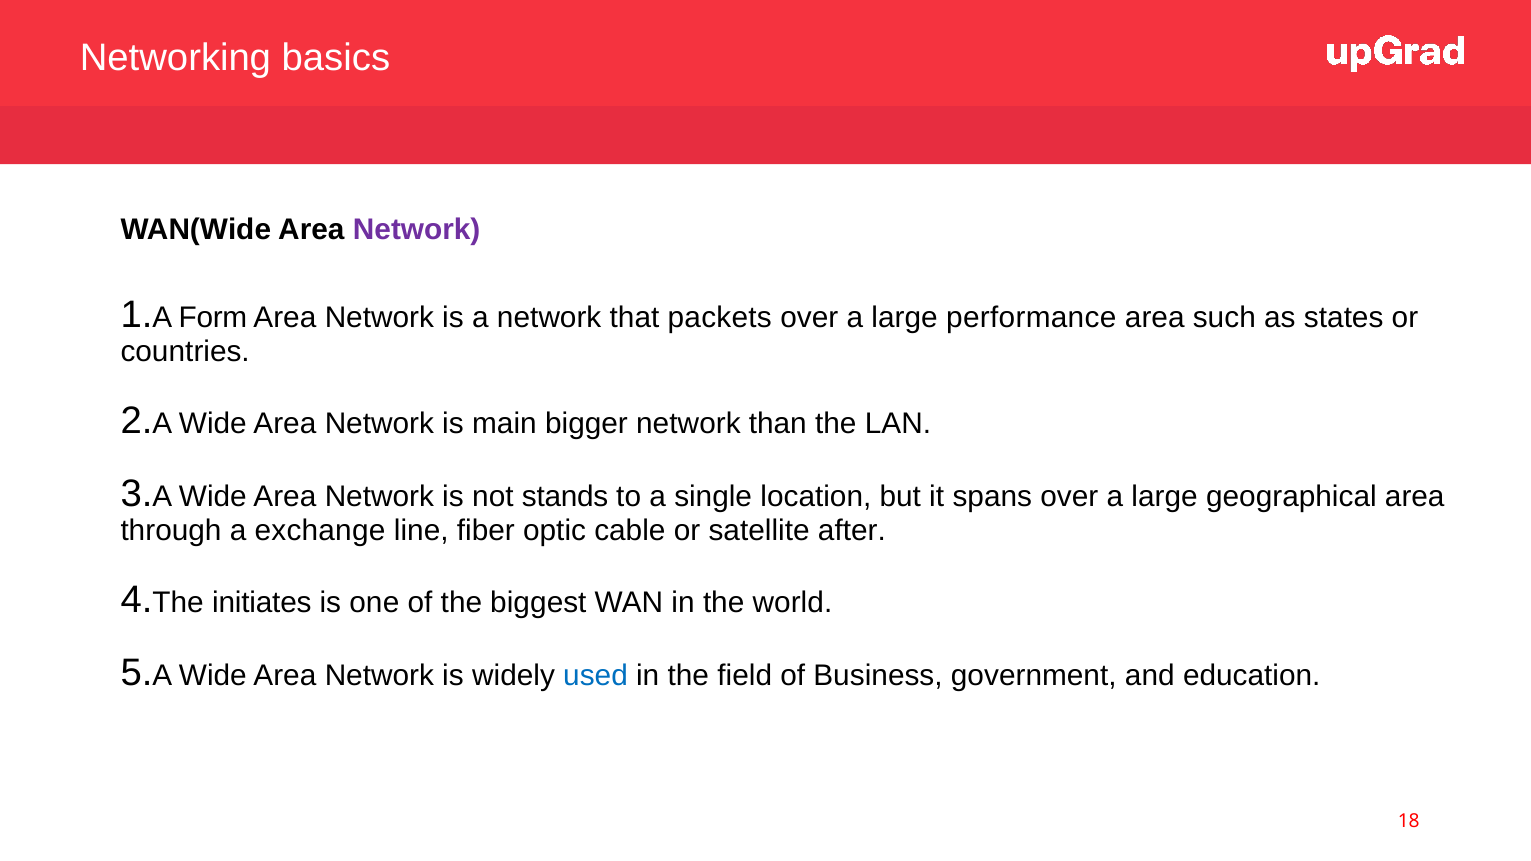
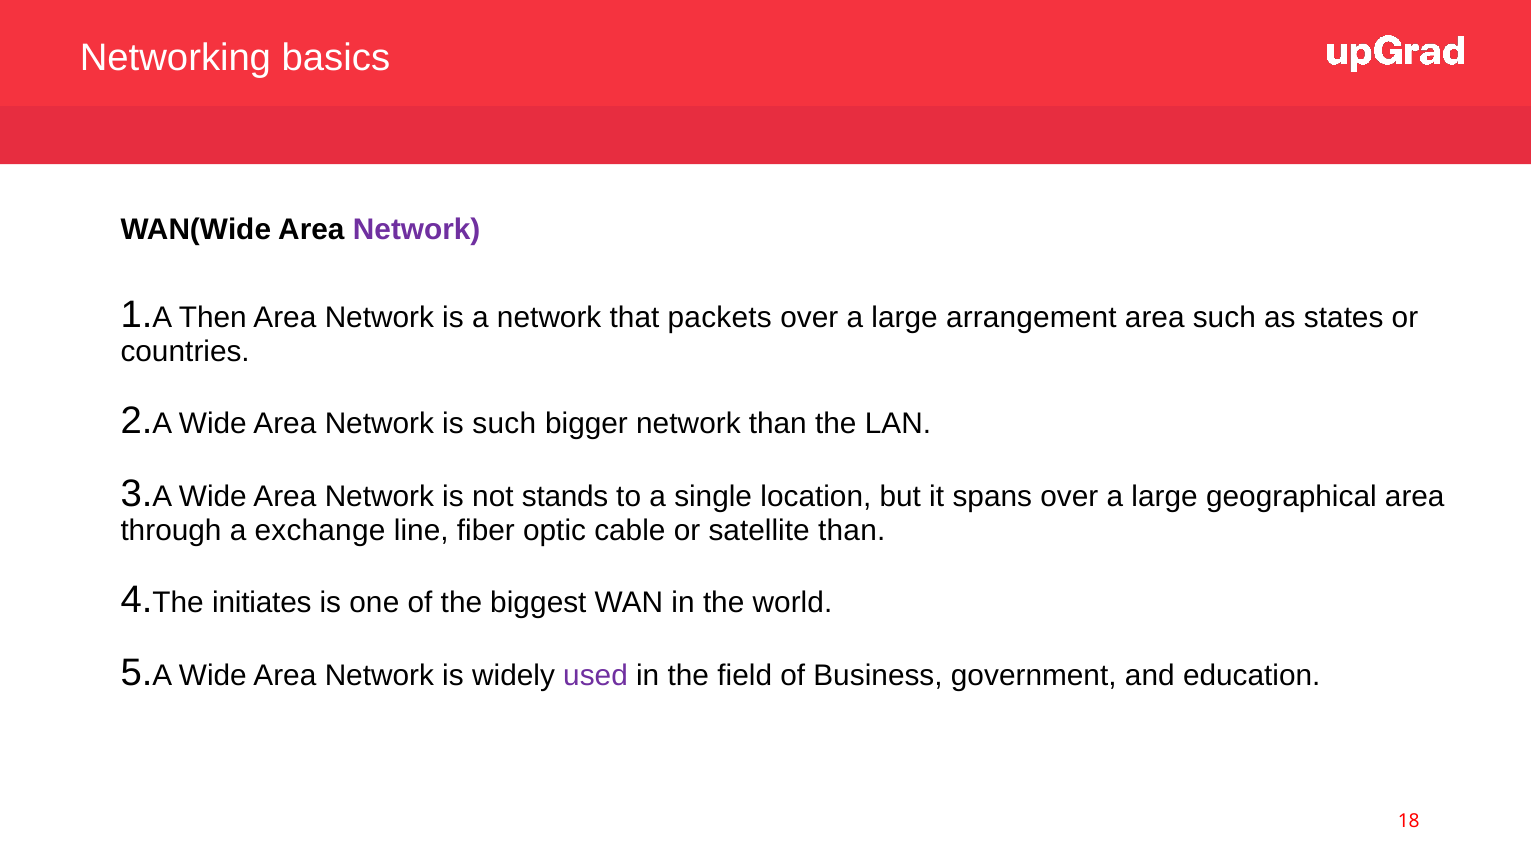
Form: Form -> Then (213, 318)
performance: performance -> arrangement (1031, 318)
is main: main -> such (504, 424)
satellite after: after -> than (852, 531)
used colour: blue -> purple (596, 676)
